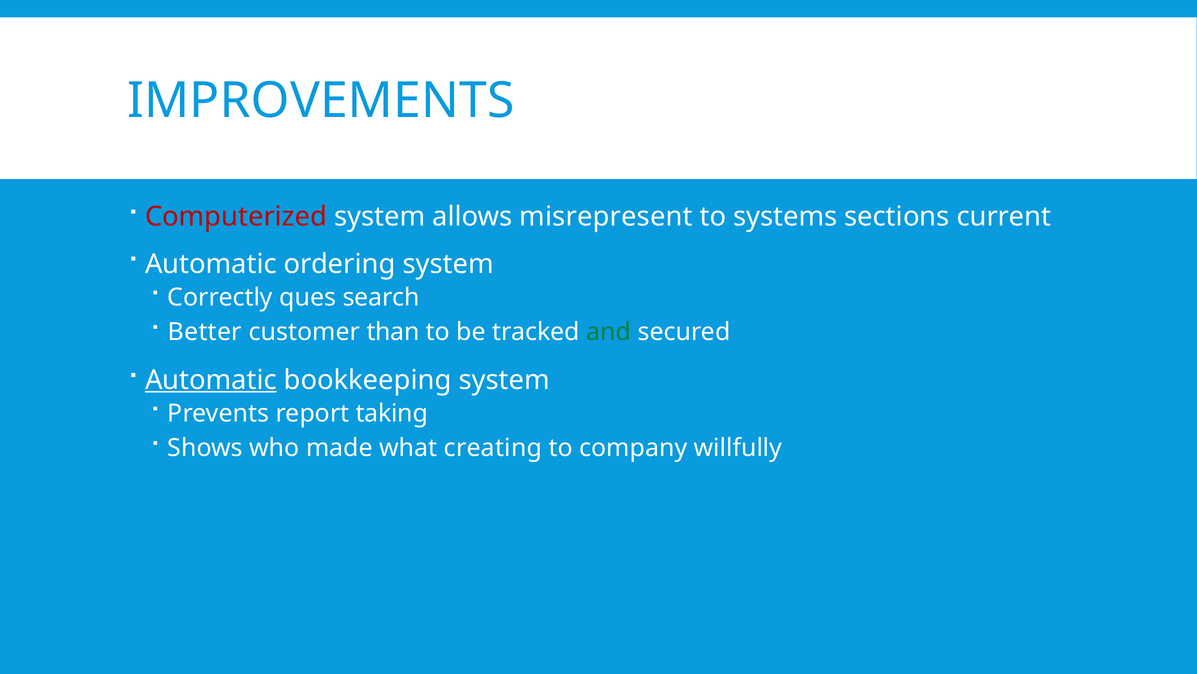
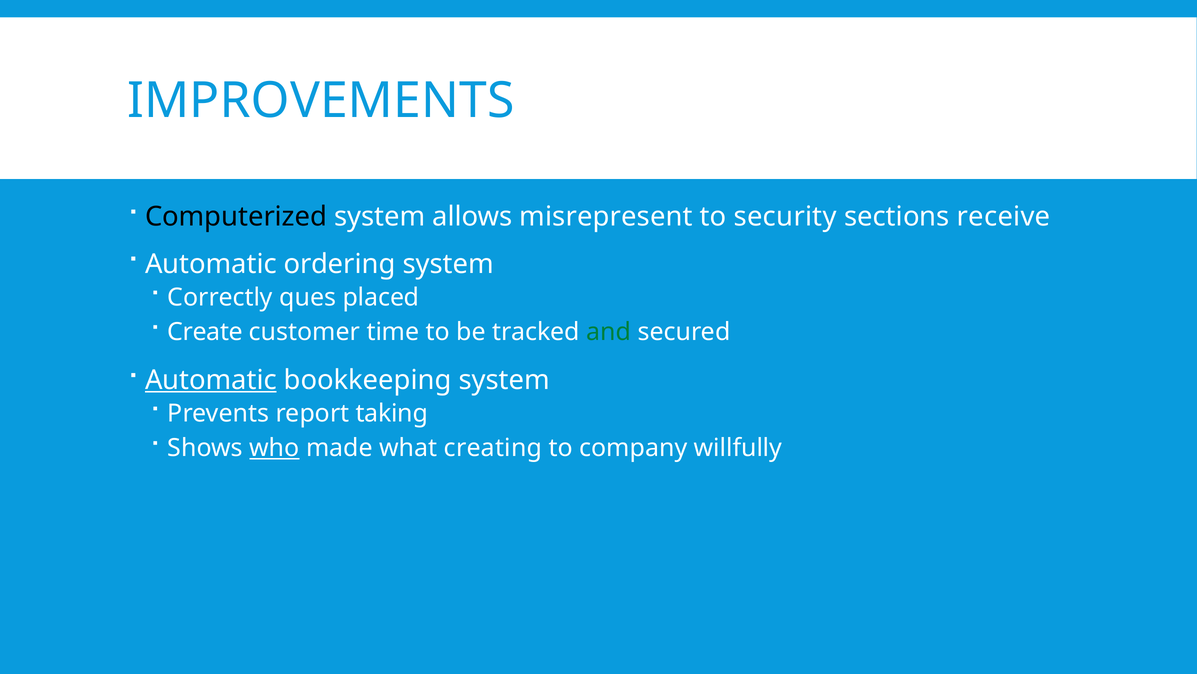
Computerized colour: red -> black (236, 217)
systems: systems -> security (785, 217)
current: current -> receive (1004, 217)
search: search -> placed (381, 297)
Better: Better -> Create (205, 331)
than: than -> time (393, 331)
who underline: none -> present (274, 447)
